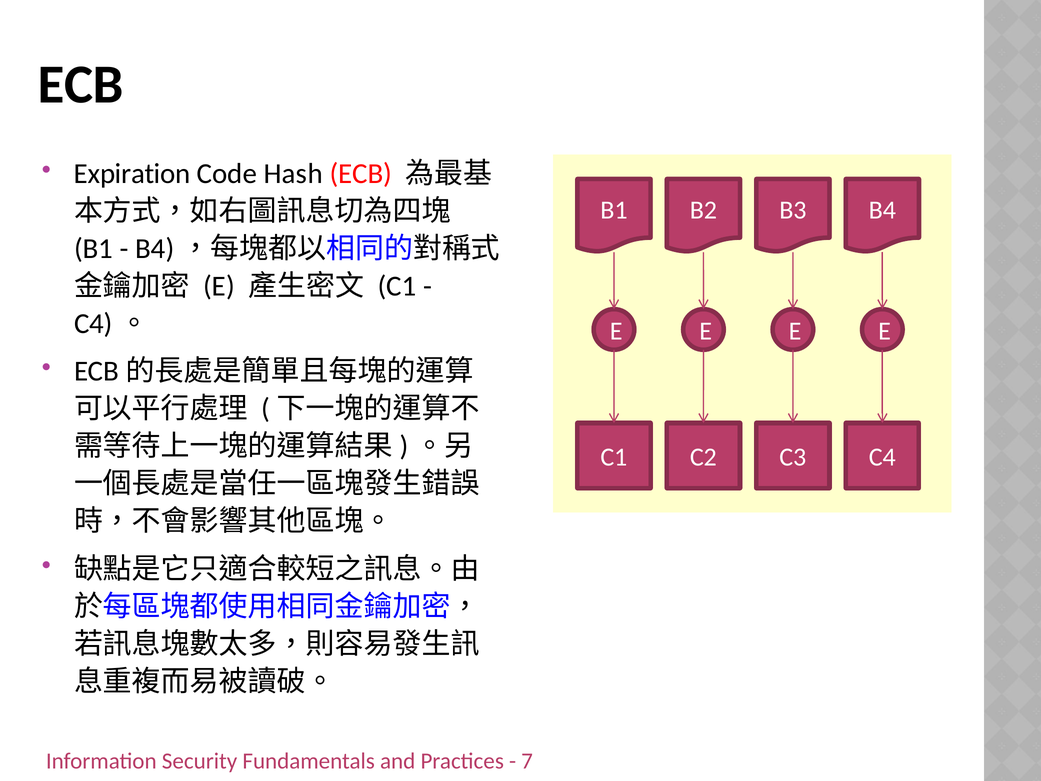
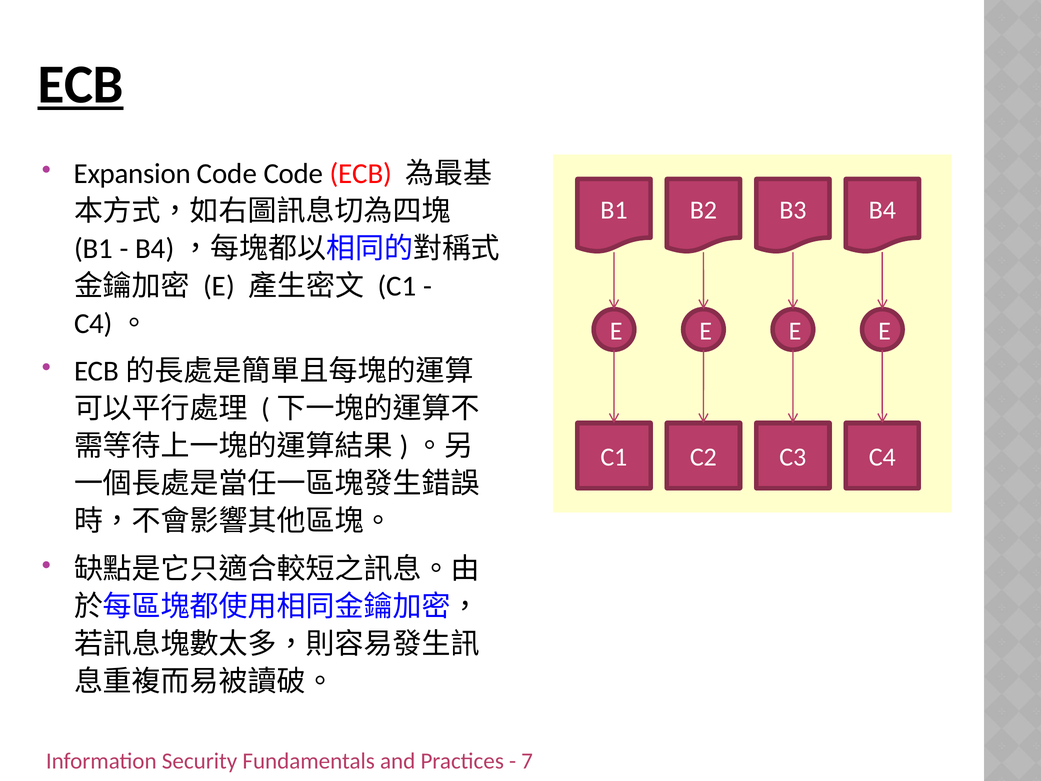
ECB underline: none -> present (81, 85)
Expiration: Expiration -> Expansion (132, 174)
Code Hash: Hash -> Code (293, 174)
